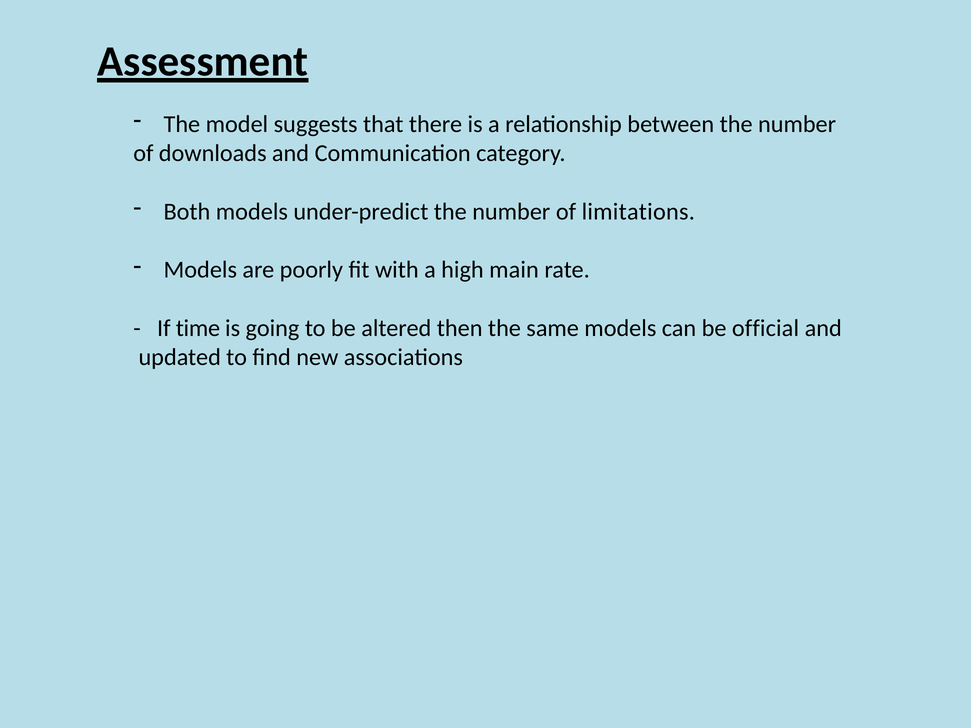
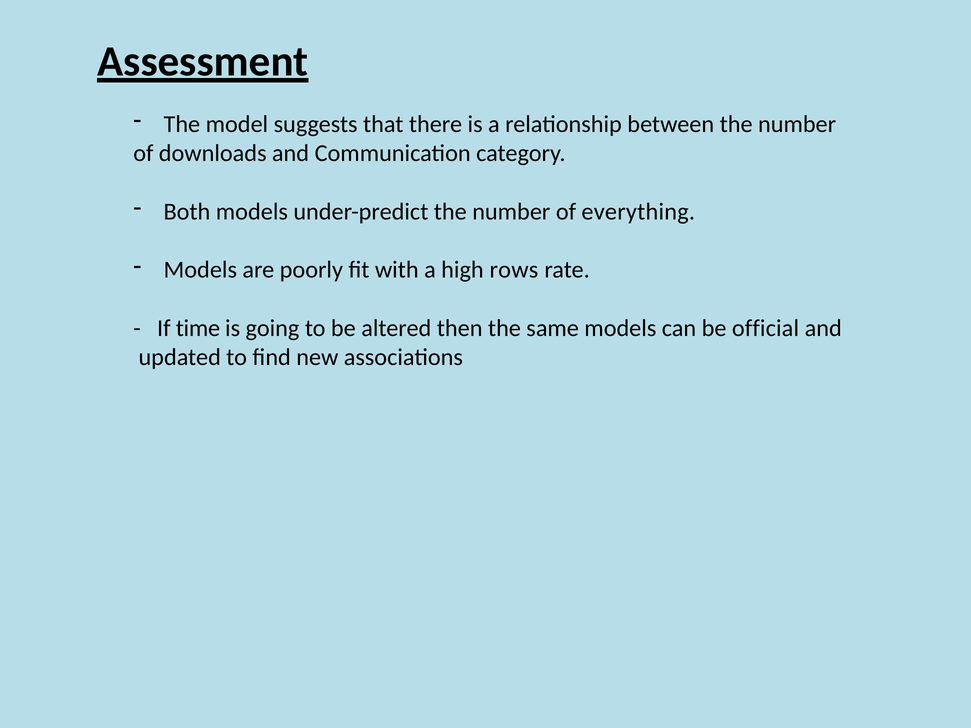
limitations: limitations -> everything (638, 212)
main: main -> rows (514, 270)
